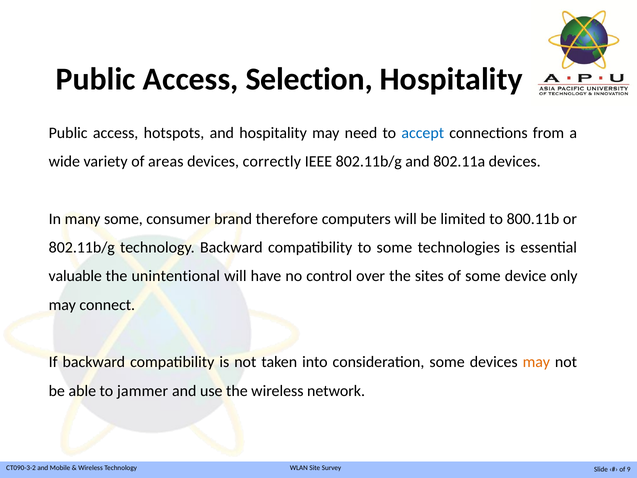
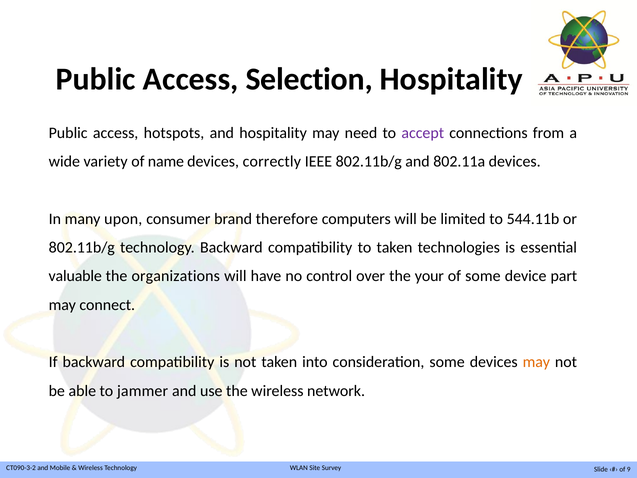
accept colour: blue -> purple (423, 133)
areas: areas -> name (166, 161)
many some: some -> upon (123, 219)
800.11b: 800.11b -> 544.11b (533, 219)
to some: some -> taken (395, 247)
unintentional: unintentional -> organizations (176, 276)
sites: sites -> your (429, 276)
only: only -> part (564, 276)
